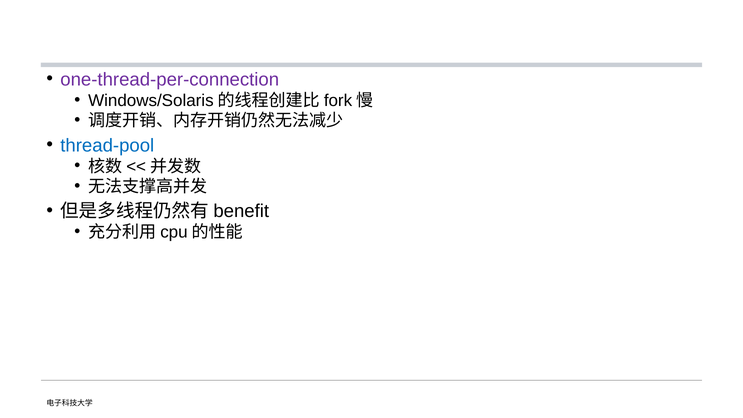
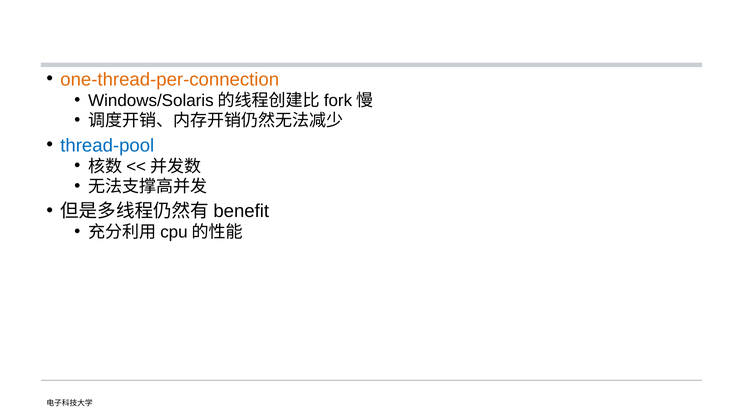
one-thread-per-connection colour: purple -> orange (170, 79)
